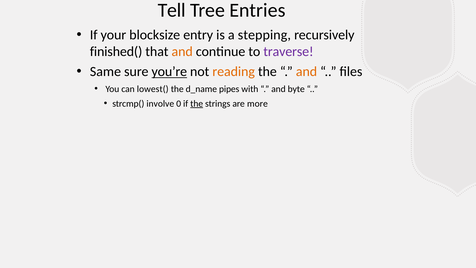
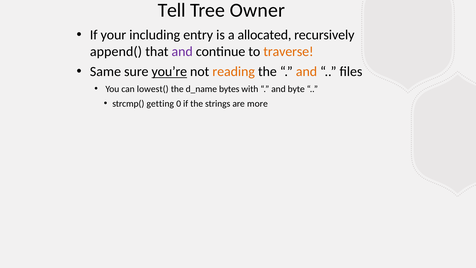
Entries: Entries -> Owner (257, 10)
blocksize: blocksize -> including (155, 35)
stepping: stepping -> allocated (264, 35)
finished(: finished( -> append( (116, 52)
and colour: orange -> purple (182, 52)
traverse colour: purple -> orange (288, 52)
pipes: pipes -> bytes (229, 89)
involve: involve -> getting (160, 104)
the underline: present -> none (197, 104)
